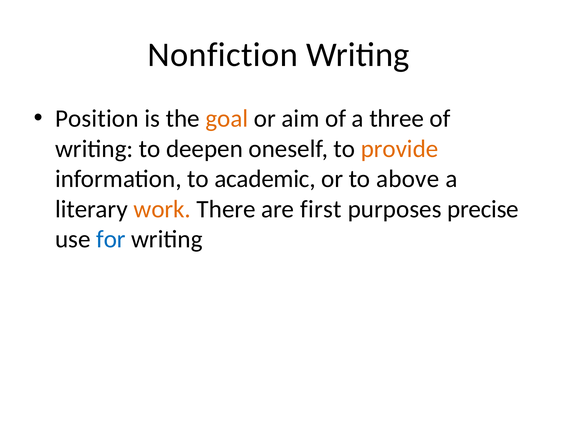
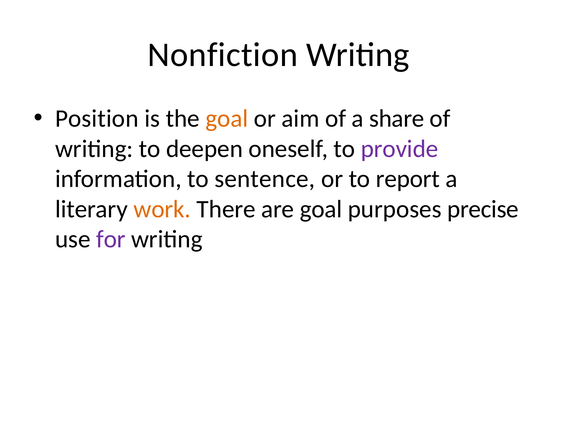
three: three -> share (397, 119)
provide colour: orange -> purple (400, 149)
academic: academic -> sentence (265, 179)
above: above -> report (408, 179)
are first: first -> goal (321, 209)
for colour: blue -> purple (111, 239)
